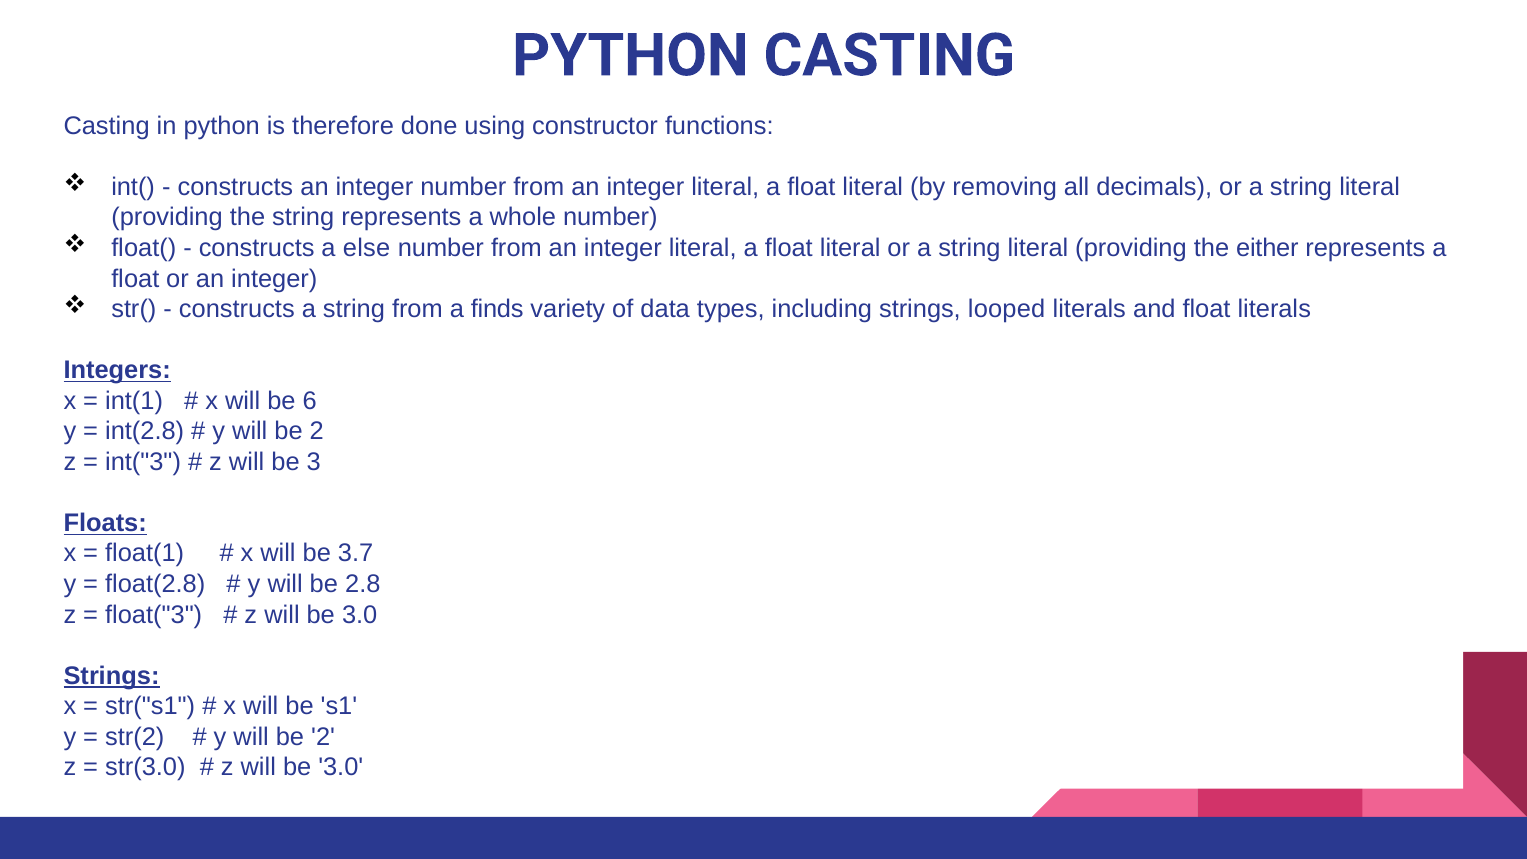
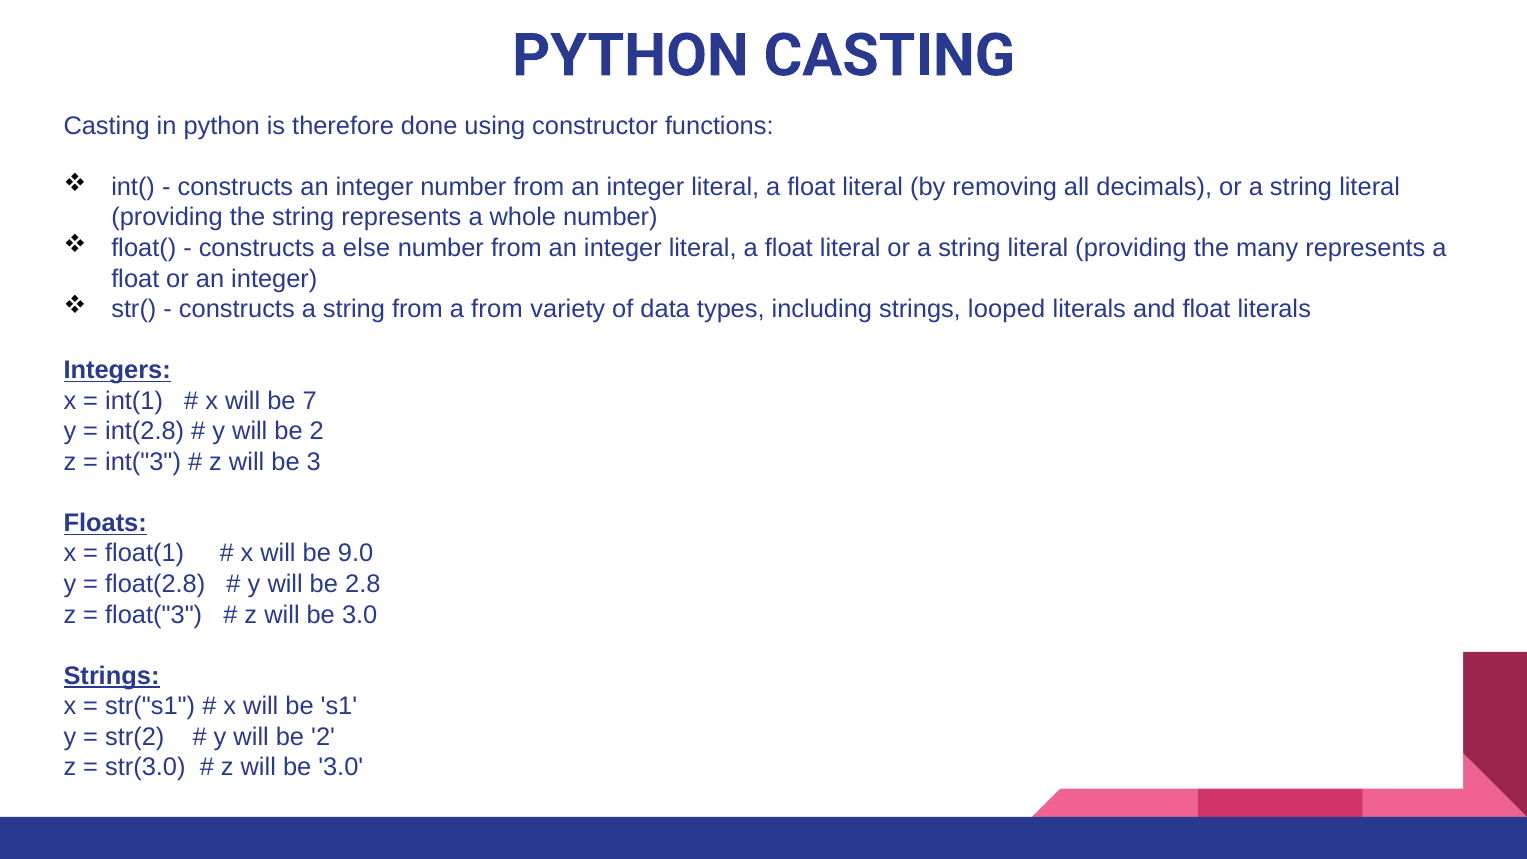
either: either -> many (1267, 248)
a finds: finds -> from (497, 309)
6: 6 -> 7 (310, 401)
3.7: 3.7 -> 9.0 (356, 554)
